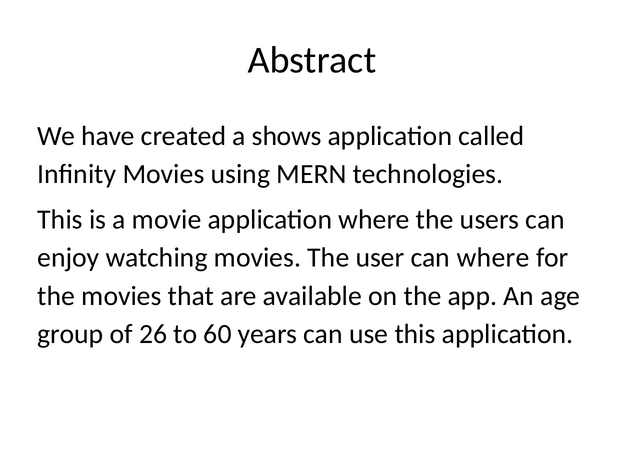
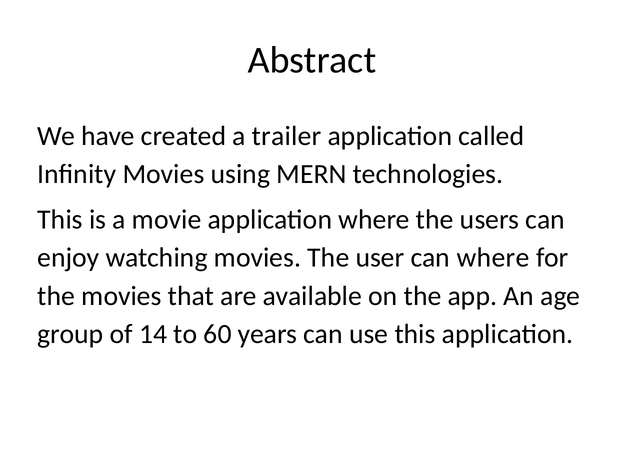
shows: shows -> trailer (287, 136)
26: 26 -> 14 (153, 334)
